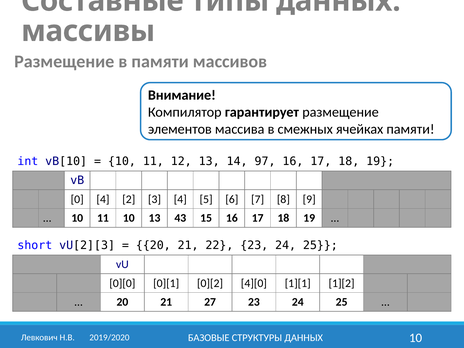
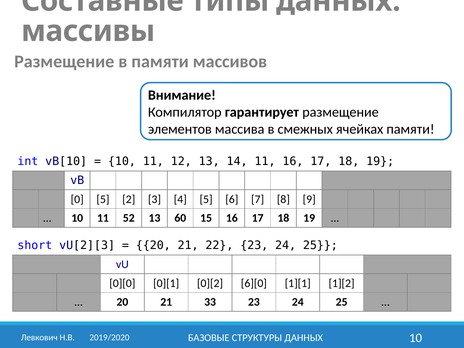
14 97: 97 -> 11 (265, 161)
0 4: 4 -> 5 (103, 199)
11 10: 10 -> 52 (129, 218)
43: 43 -> 60 (180, 218)
4][0: 4][0 -> 6][0 (254, 283)
27: 27 -> 33 (210, 302)
